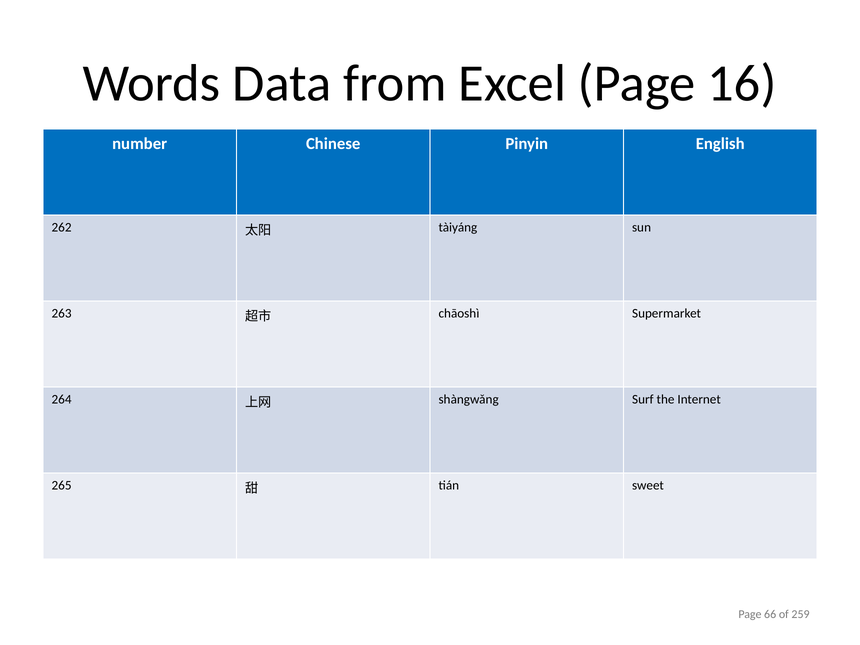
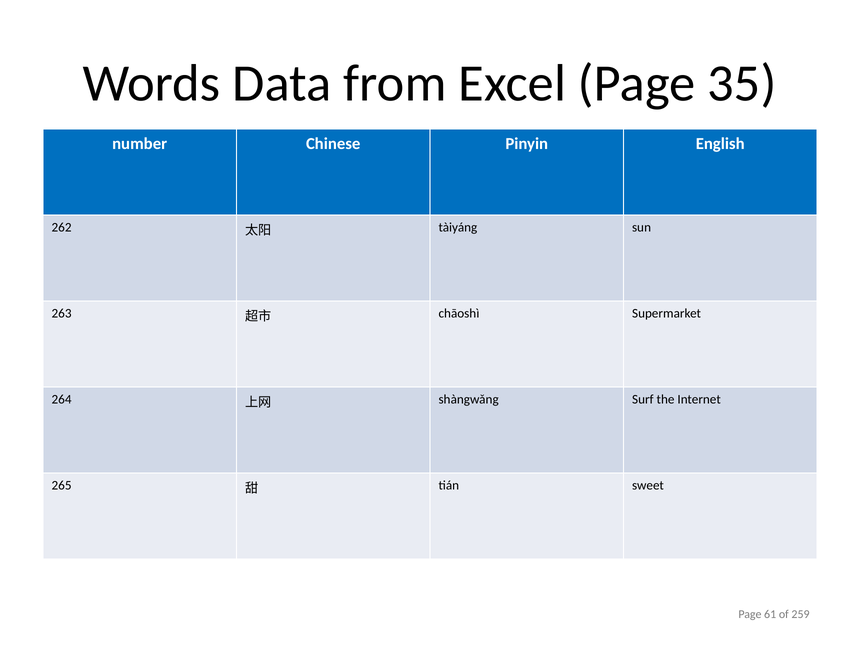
16: 16 -> 35 (742, 83)
66: 66 -> 61 (770, 614)
